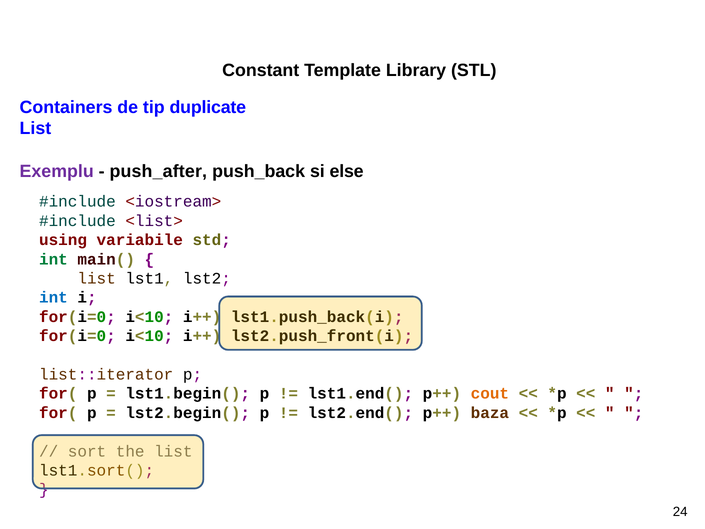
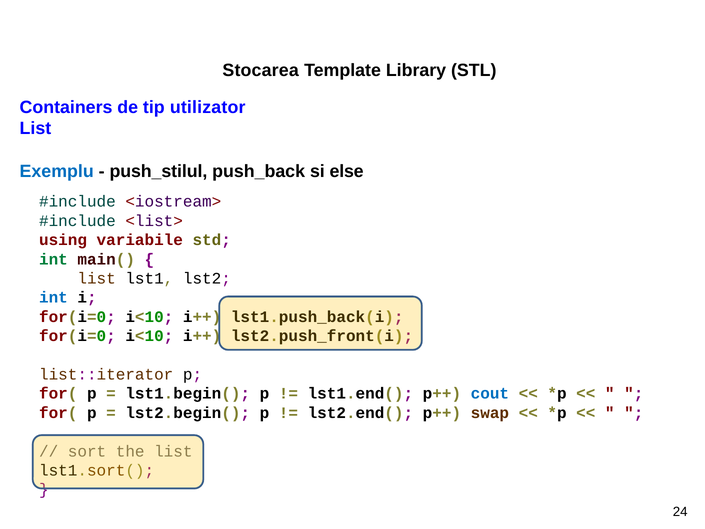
Constant: Constant -> Stocarea (261, 70)
duplicate: duplicate -> utilizator (208, 107)
Exemplu colour: purple -> blue (57, 171)
push_after: push_after -> push_stilul (158, 171)
cout colour: orange -> blue (490, 393)
baza: baza -> swap (490, 413)
